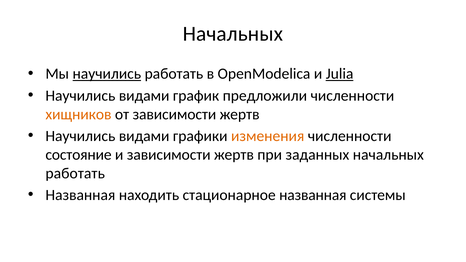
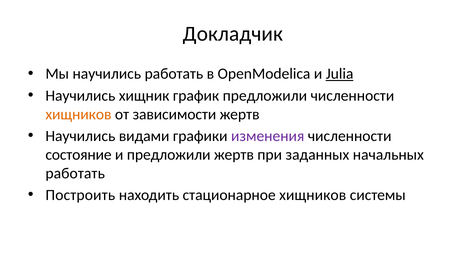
Начальных: Начальных -> Докладчик (233, 34)
научились underline: present -> none (107, 74)
видами: видами -> хищник (144, 96)
изменения colour: orange -> purple (268, 136)
и зависимости: зависимости -> предложили (169, 155)
Названная: Названная -> Построить (80, 195)
стационарное названная: названная -> хищников (313, 195)
